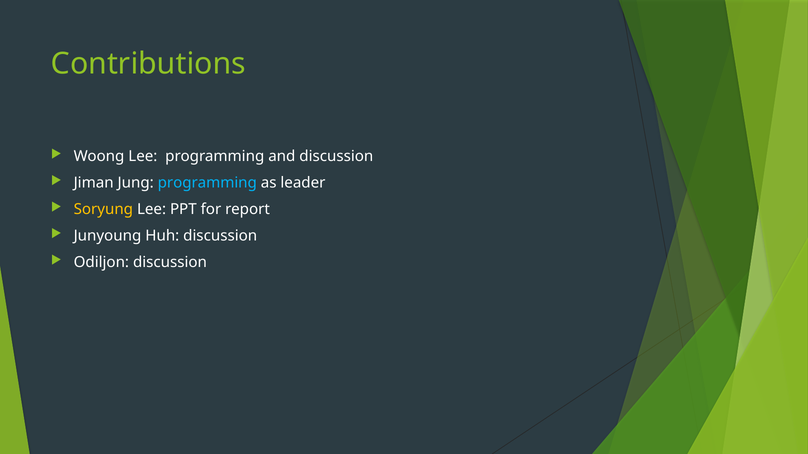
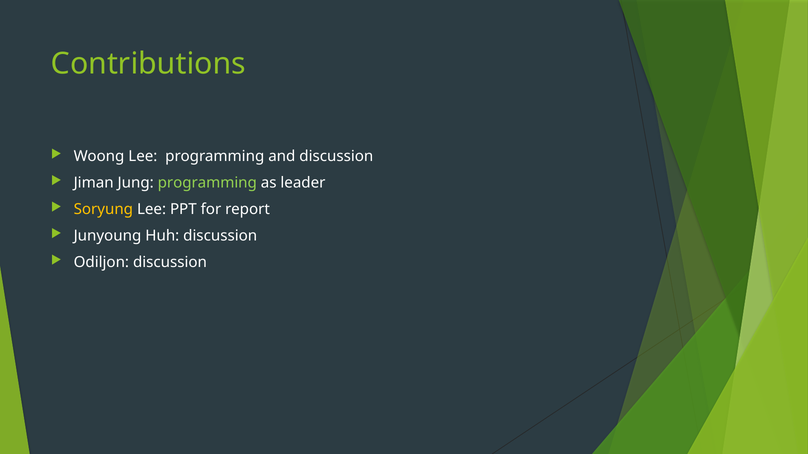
programming colour: light blue -> light green (207, 183)
